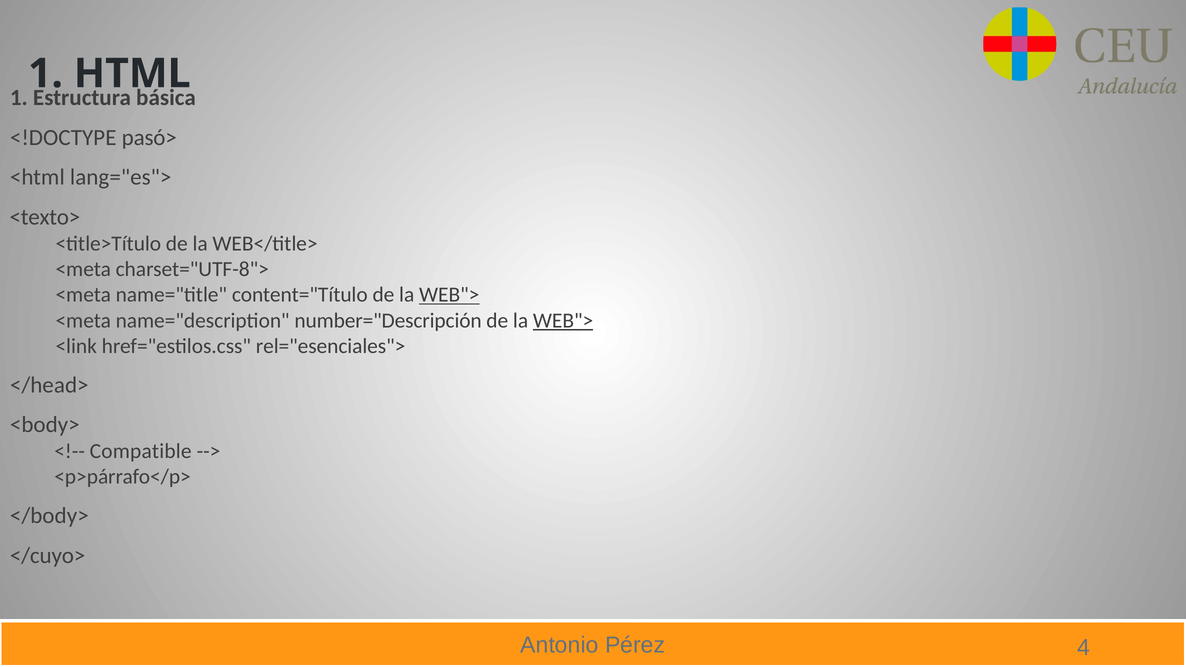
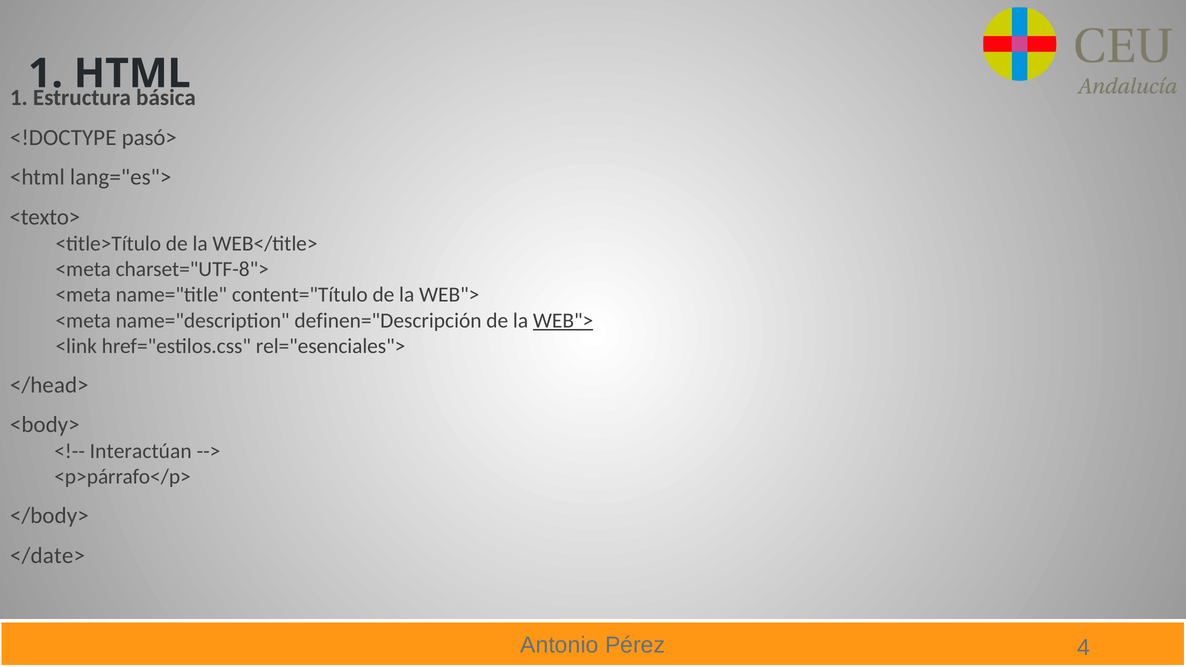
WEB"> underline: present -> none (449, 295)
number="Descripción: number="Descripción -> definen="Descripción (388, 321)
Compatible: Compatible -> Interactúan (141, 451)
</cuyo>: </cuyo> -> </date> (47, 556)
